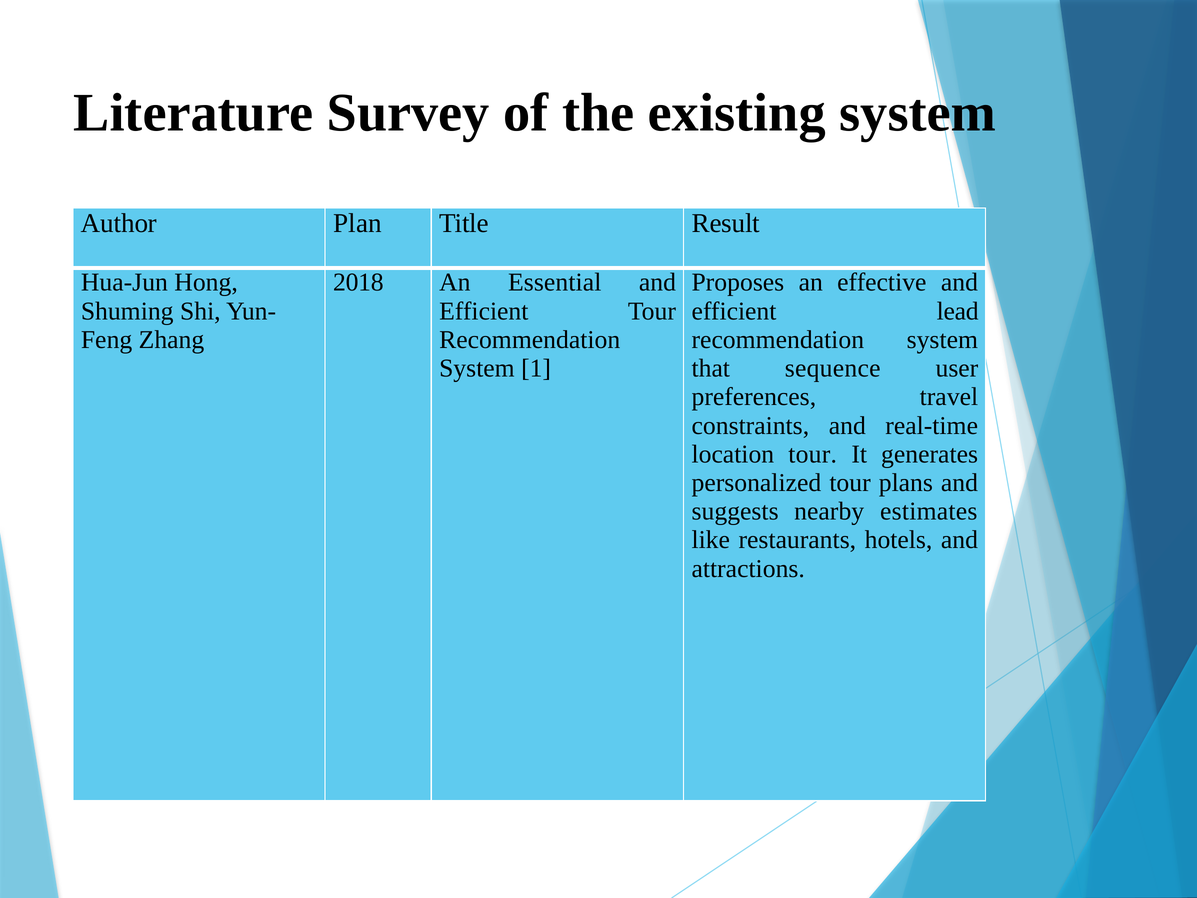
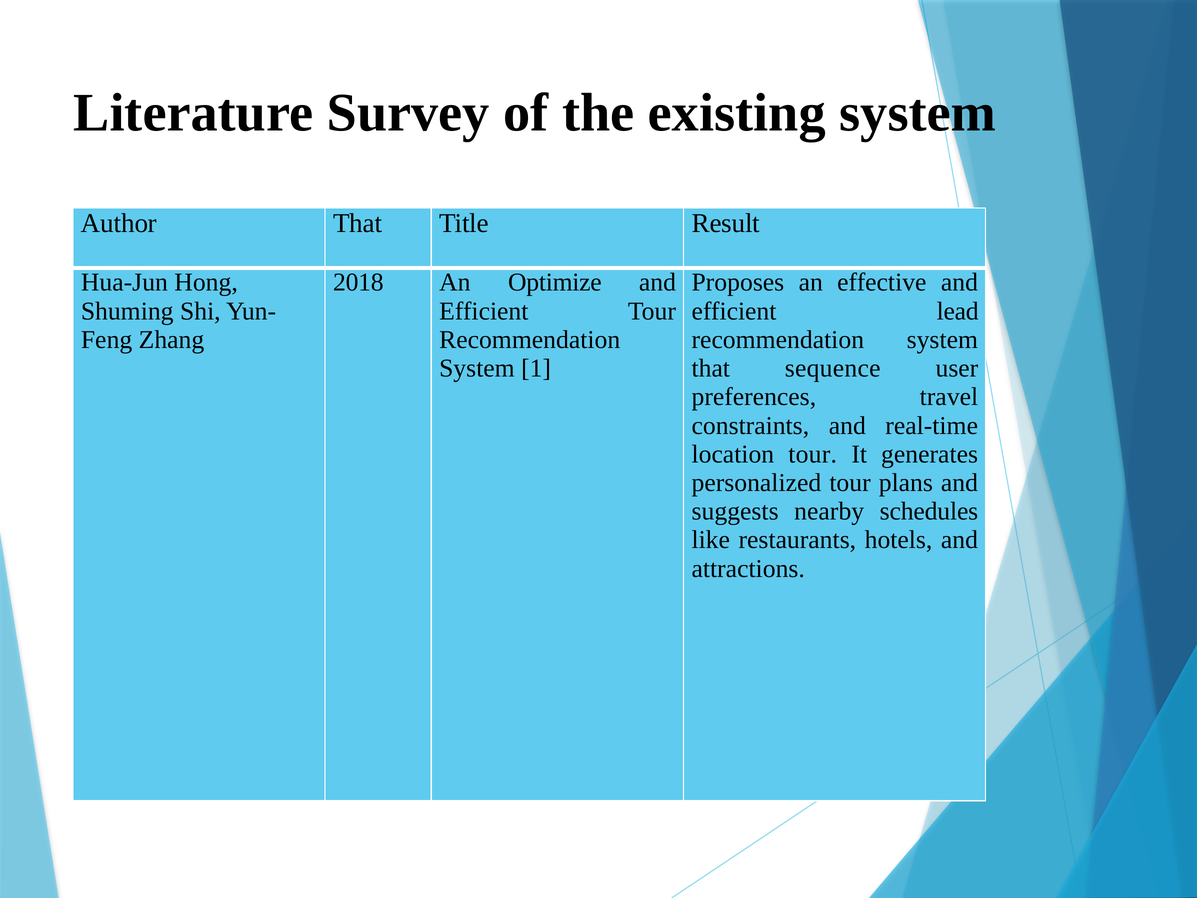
Author Plan: Plan -> That (358, 223)
Essential: Essential -> Optimize (555, 282)
estimates: estimates -> schedules (929, 511)
